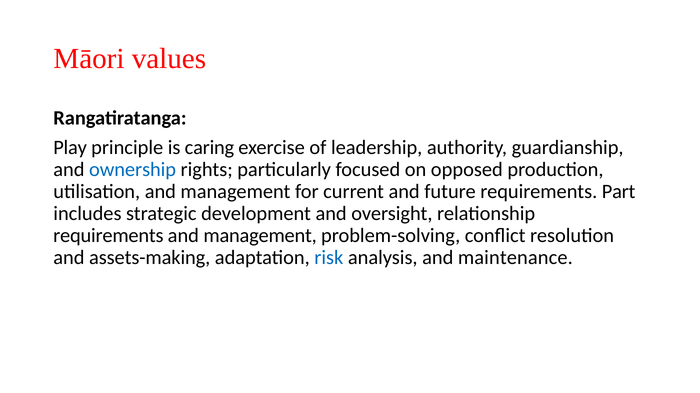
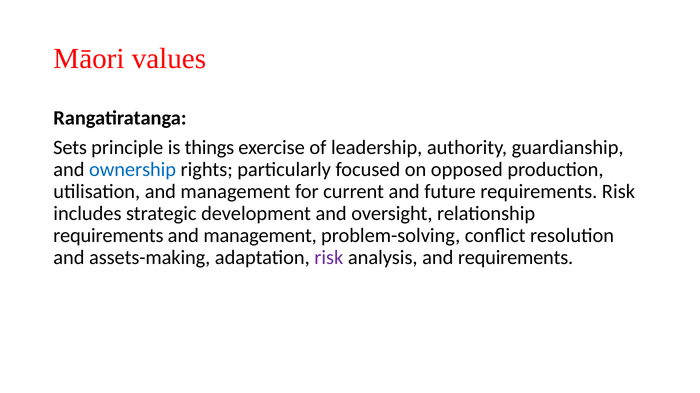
Play: Play -> Sets (70, 148)
caring: caring -> things (209, 148)
requirements Part: Part -> Risk (618, 192)
risk colour: blue -> purple (329, 258)
and maintenance: maintenance -> requirements (516, 258)
